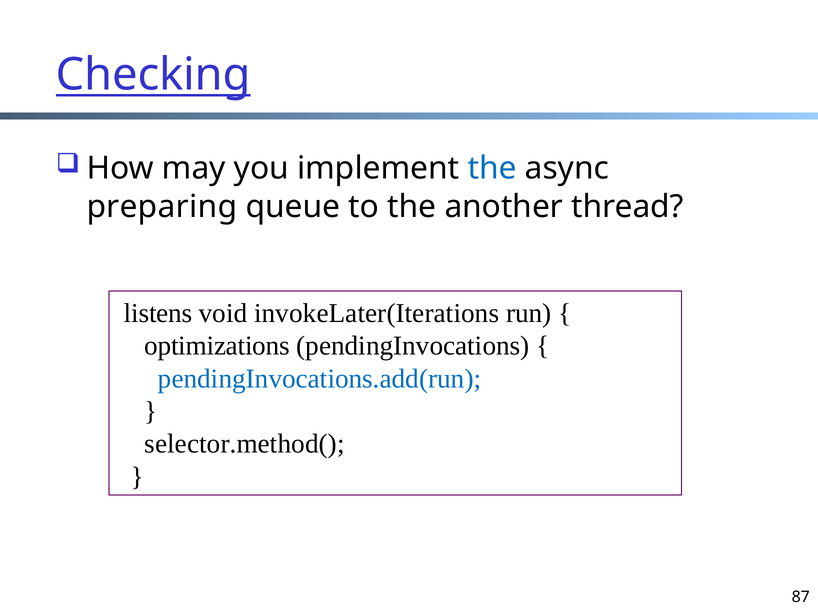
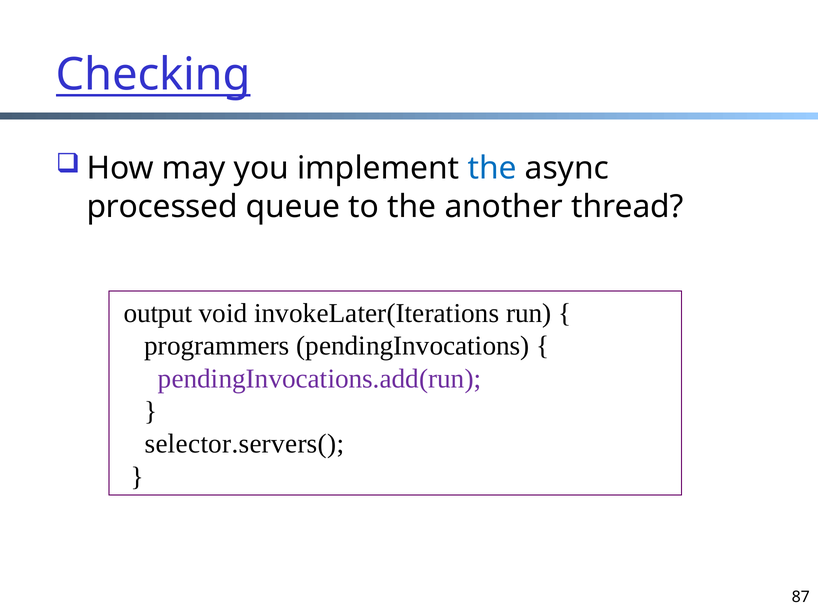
preparing: preparing -> processed (162, 207)
listens: listens -> output (158, 313)
optimizations: optimizations -> programmers (217, 346)
pendingInvocations.add(run colour: blue -> purple (320, 379)
selector.method(: selector.method( -> selector.servers( (244, 444)
